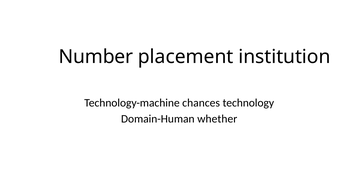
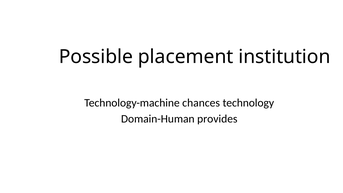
Number: Number -> Possible (96, 57)
whether: whether -> provides (217, 119)
